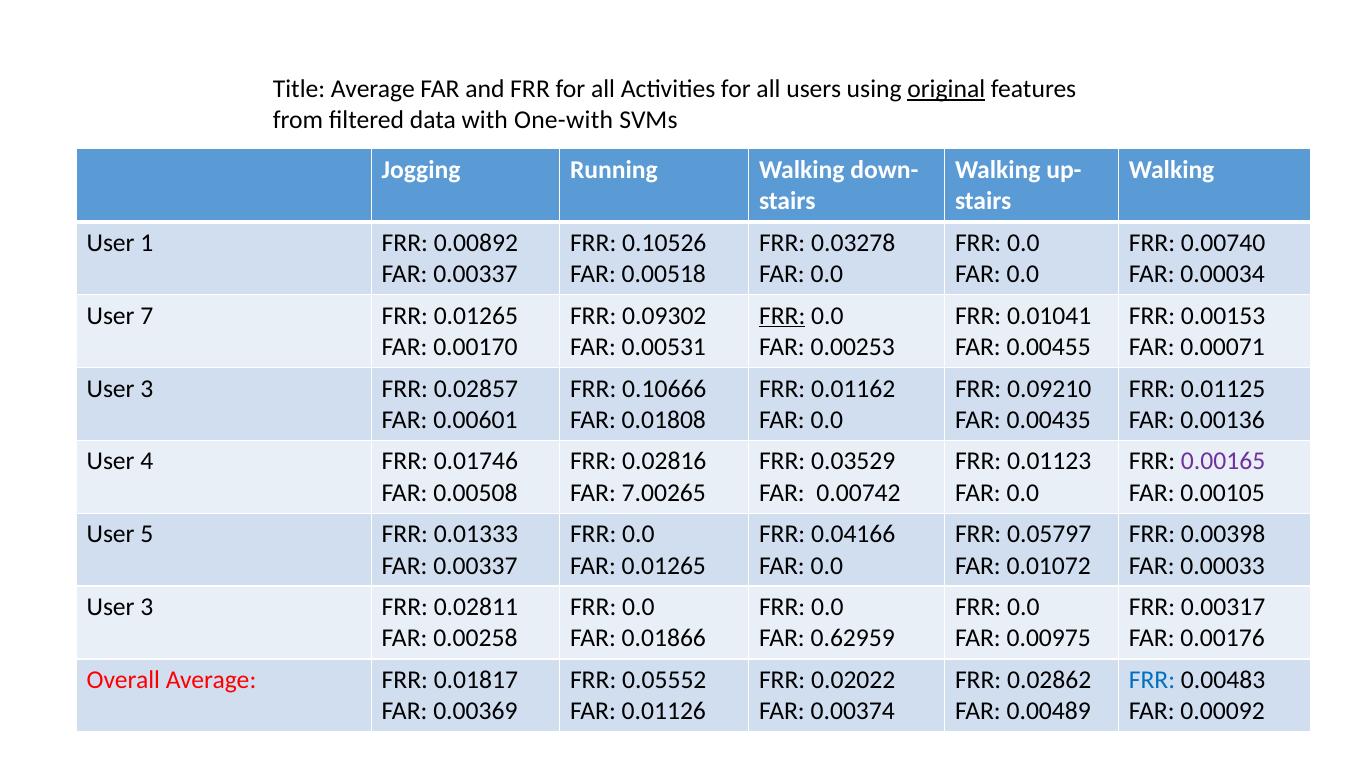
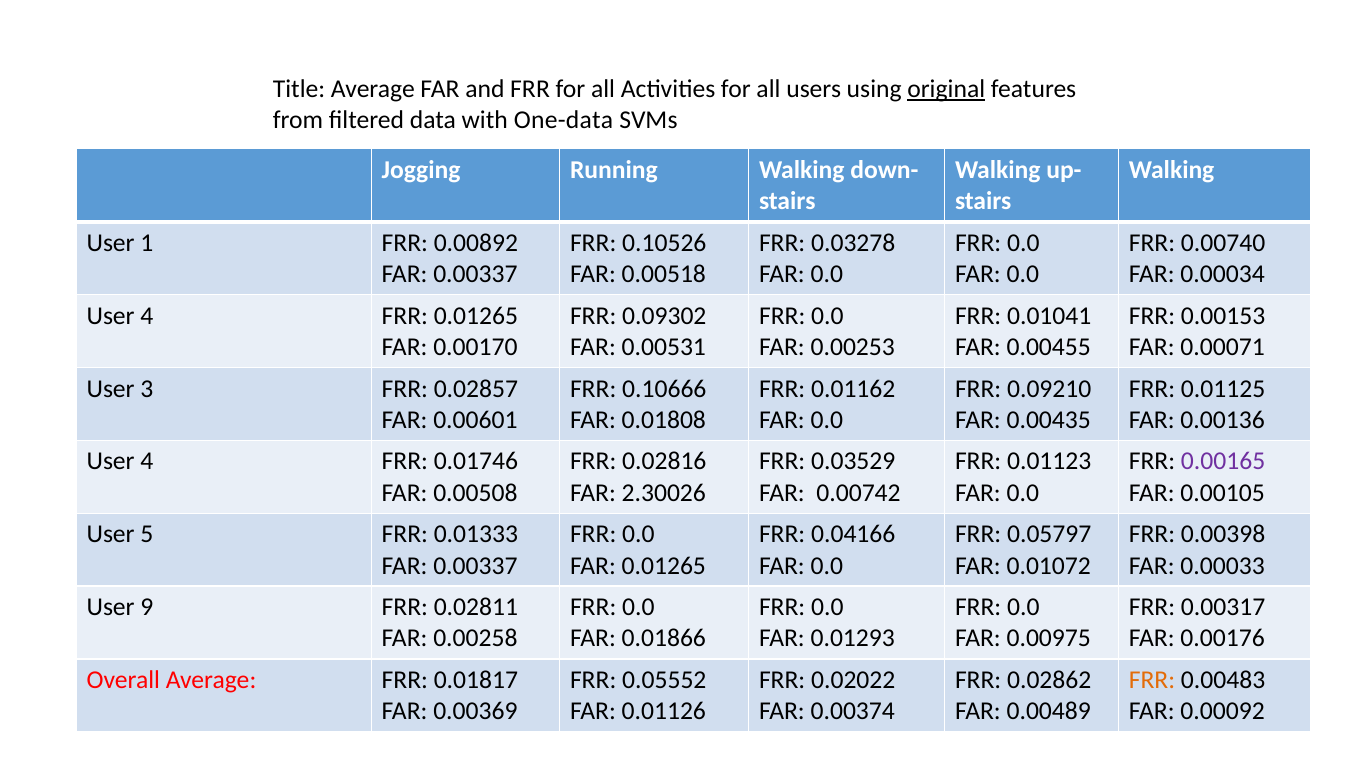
One-with: One-with -> One-data (564, 120)
7: 7 -> 4 (147, 316)
FRR underline: present -> none (782, 316)
7.00265: 7.00265 -> 2.30026 (664, 493)
3: 3 -> 9 (147, 607)
0.62959: 0.62959 -> 0.01293 (853, 638)
FRR colour: blue -> orange (1152, 680)
